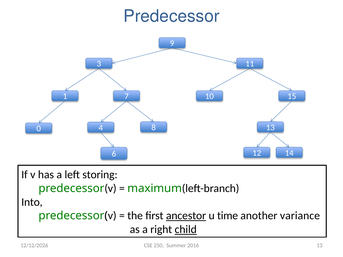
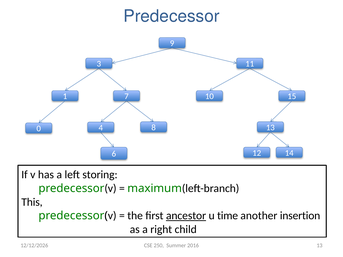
Into: Into -> This (32, 202)
variance: variance -> insertion (300, 216)
child underline: present -> none (186, 230)
